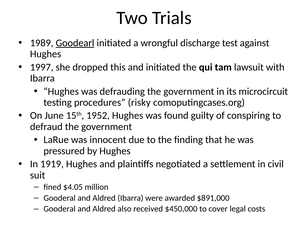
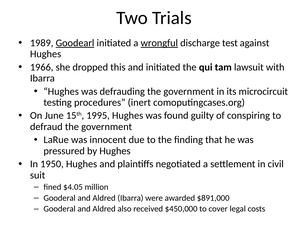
wrongful underline: none -> present (159, 43)
1997: 1997 -> 1966 (42, 67)
risky: risky -> inert (139, 102)
1952: 1952 -> 1995 (98, 116)
1919: 1919 -> 1950 (52, 164)
